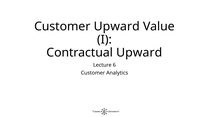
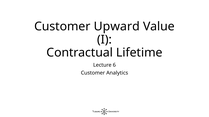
Contractual Upward: Upward -> Lifetime (139, 53)
